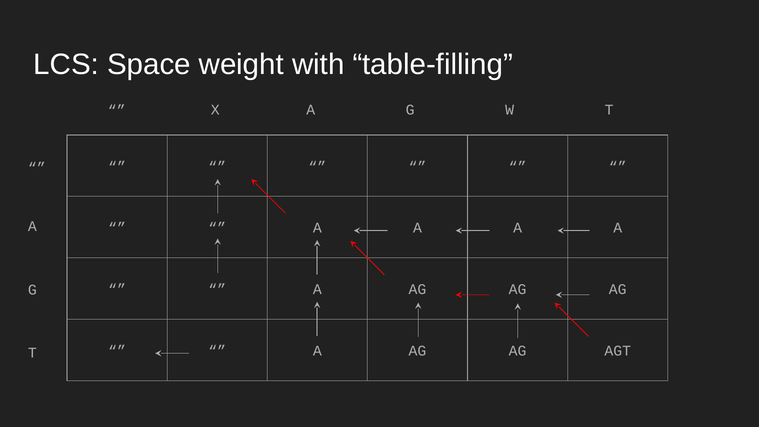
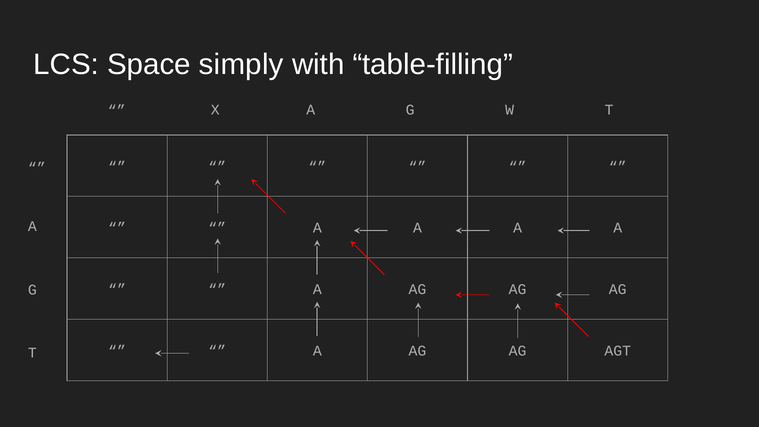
weight: weight -> simply (241, 64)
